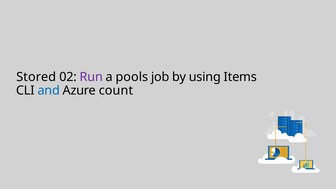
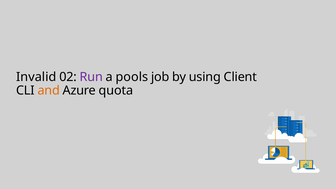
Stored: Stored -> Invalid (36, 77)
Items: Items -> Client (240, 77)
and colour: blue -> orange (49, 91)
count: count -> quota (116, 91)
